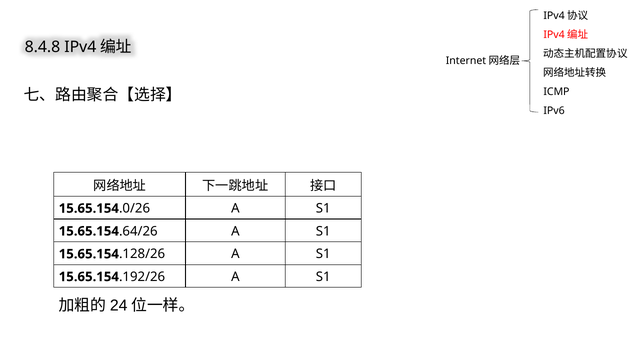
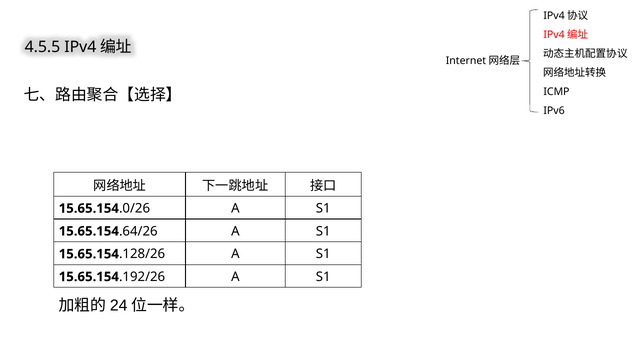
8.4.8: 8.4.8 -> 4.5.5 (42, 47)
